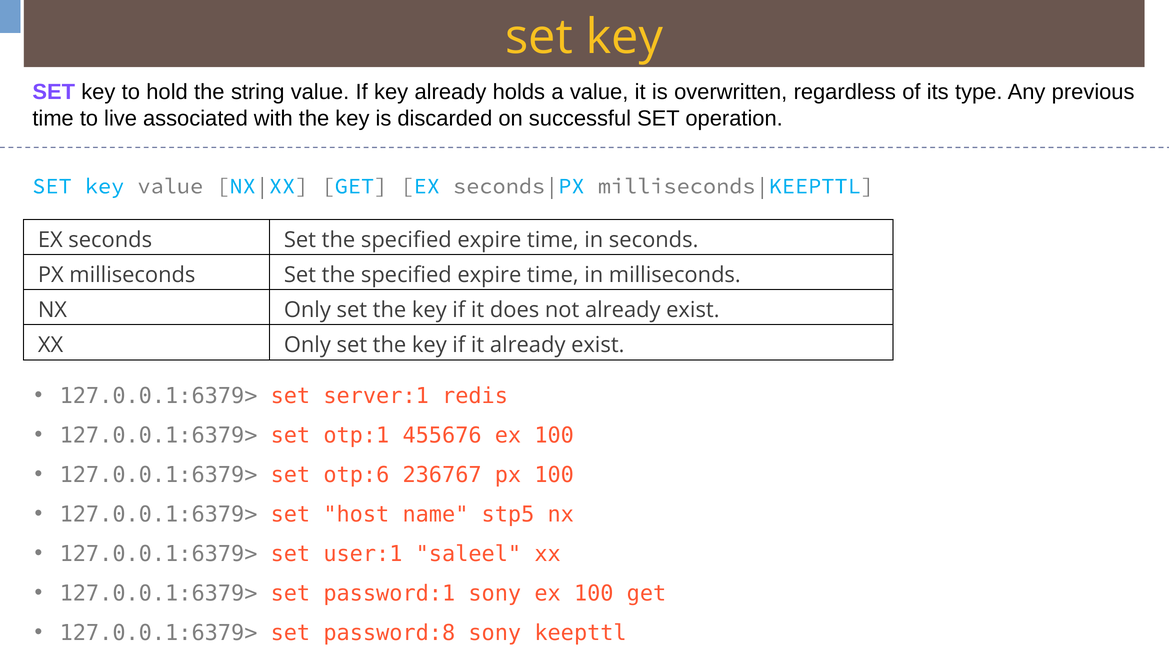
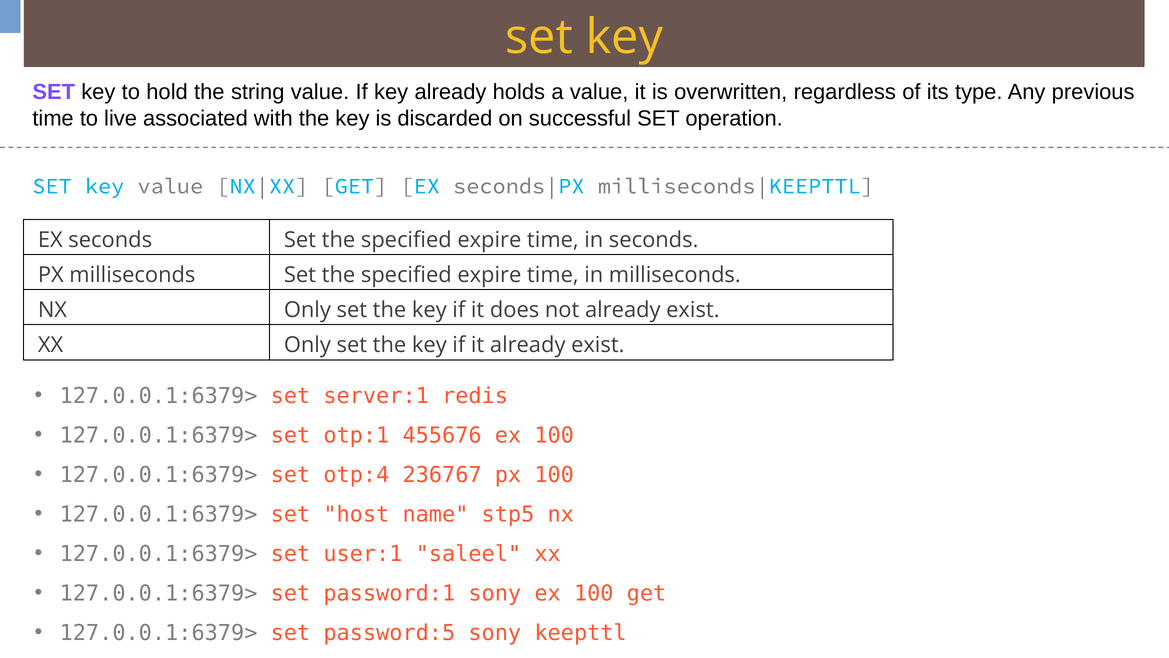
otp:6: otp:6 -> otp:4 (356, 475)
password:8: password:8 -> password:5 (389, 632)
